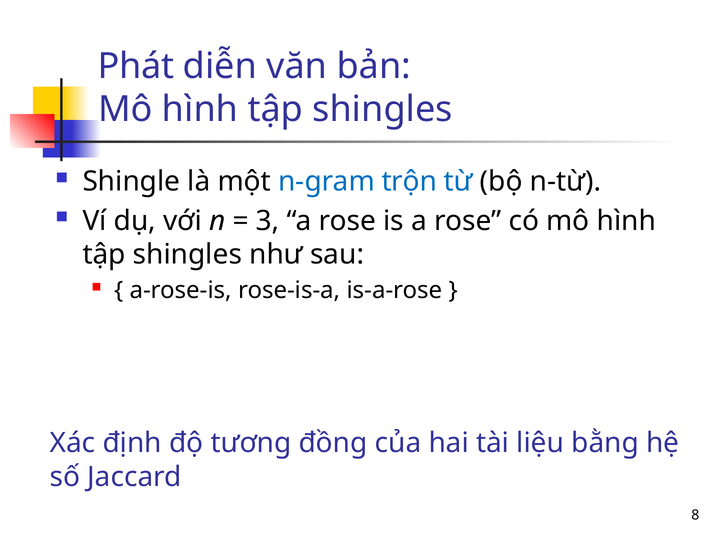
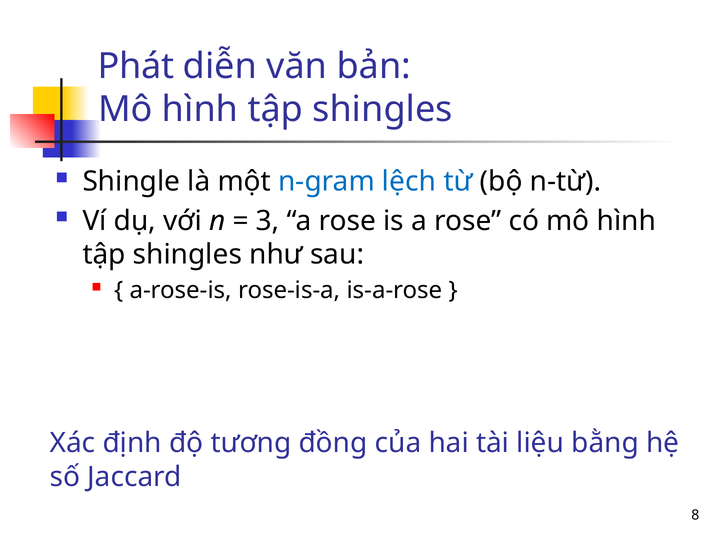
trộn: trộn -> lệch (409, 182)
